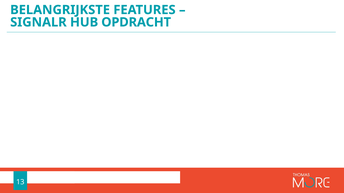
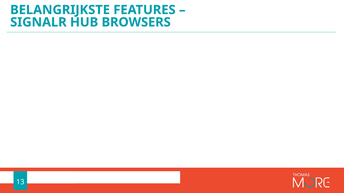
OPDRACHT: OPDRACHT -> BROWSERS (136, 22)
